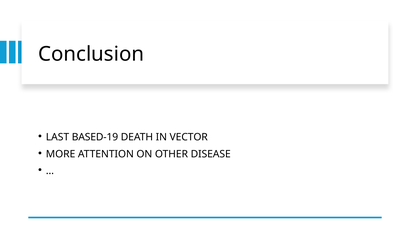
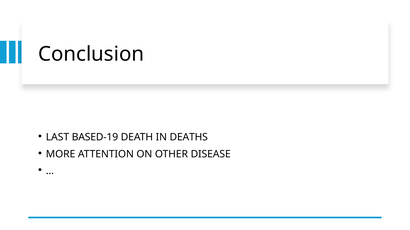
VECTOR: VECTOR -> DEATHS (189, 138)
